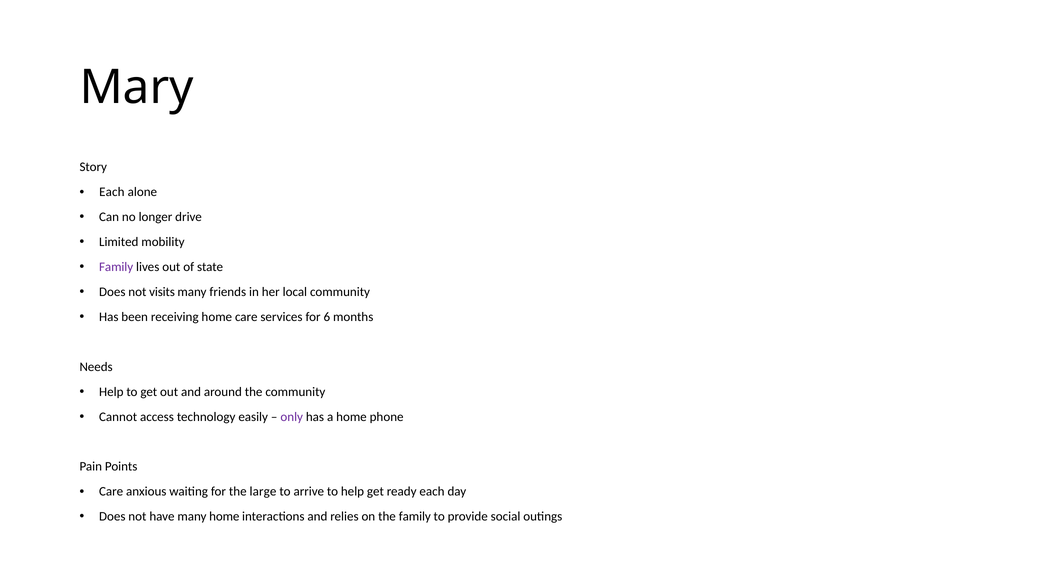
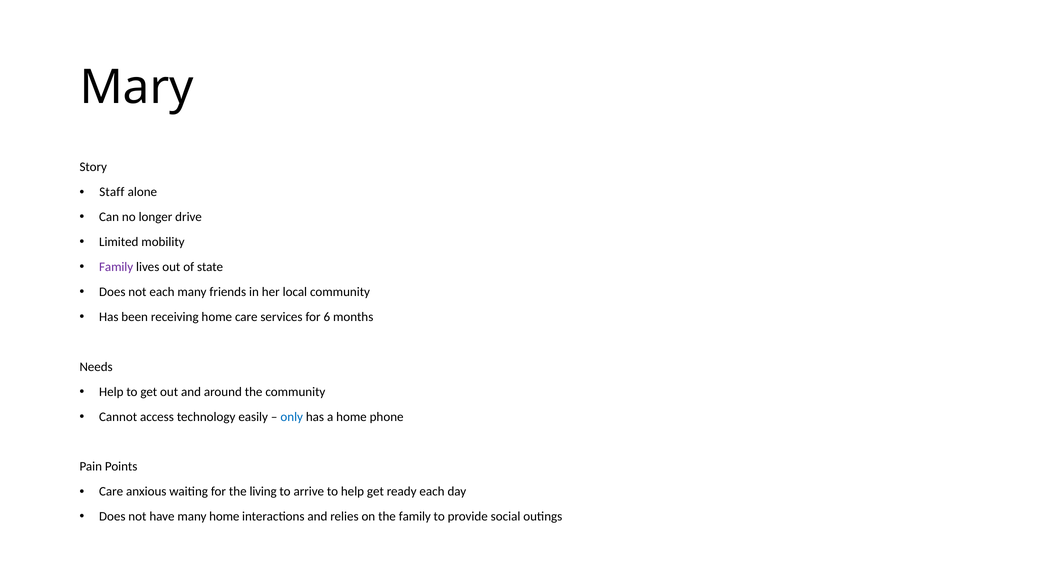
Each: Each -> Staff (112, 192)
not visits: visits -> each (162, 292)
only colour: purple -> blue (292, 417)
large: large -> living (263, 491)
